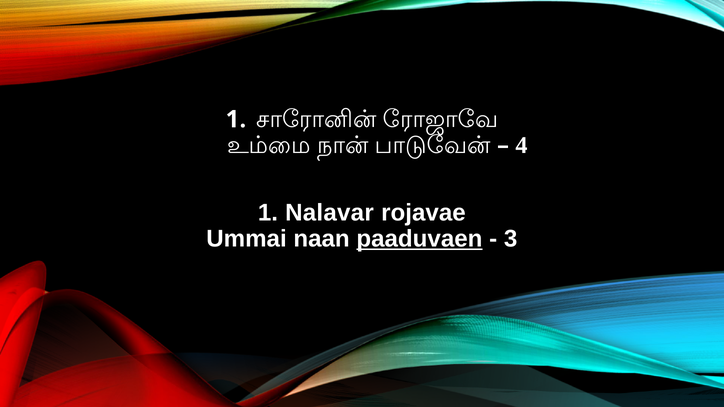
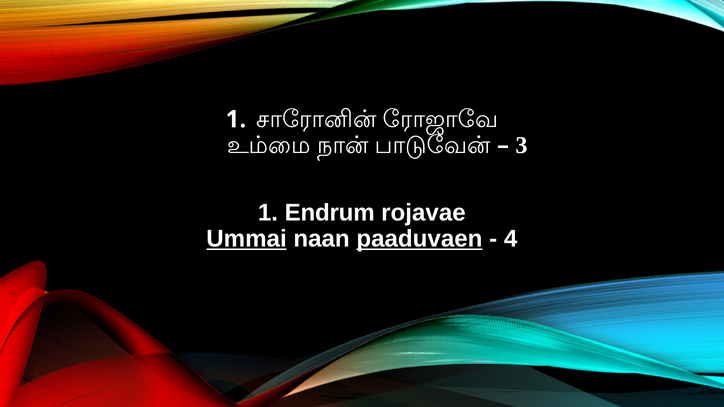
4: 4 -> 3 (521, 145)
Nalavar: Nalavar -> Endrum (330, 213)
Ummai underline: none -> present (246, 239)
3: 3 -> 4 (511, 239)
